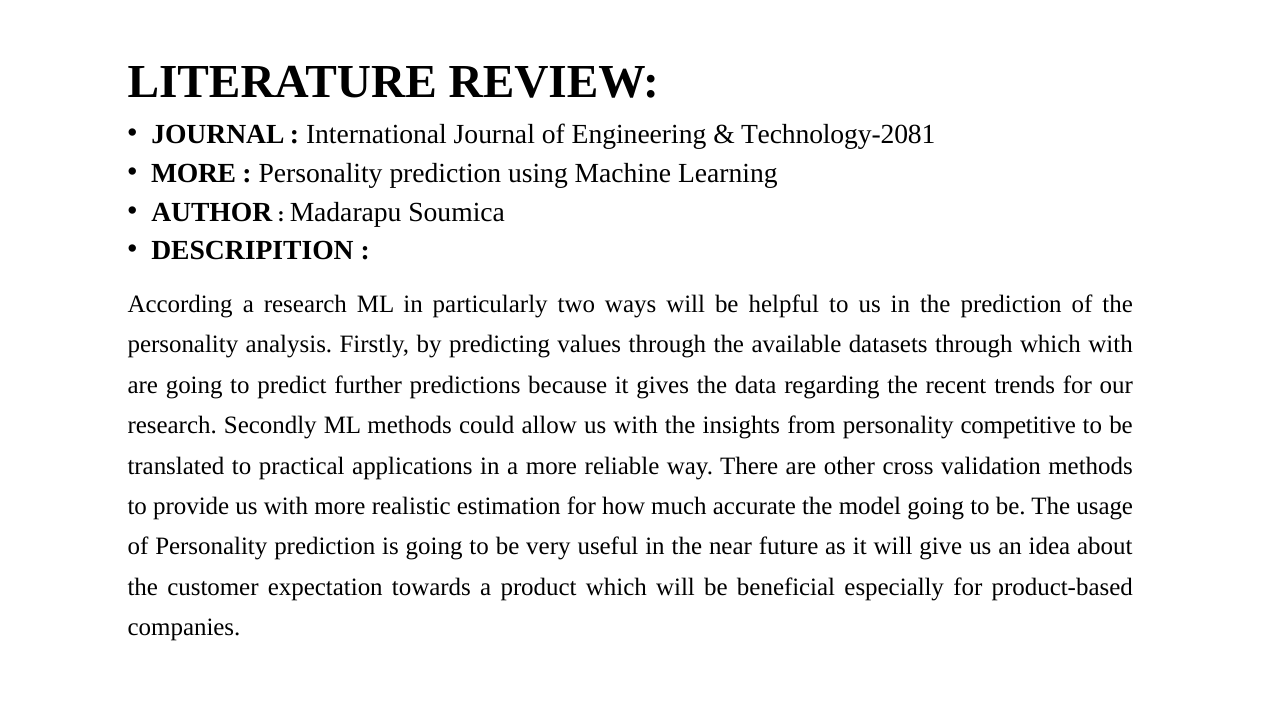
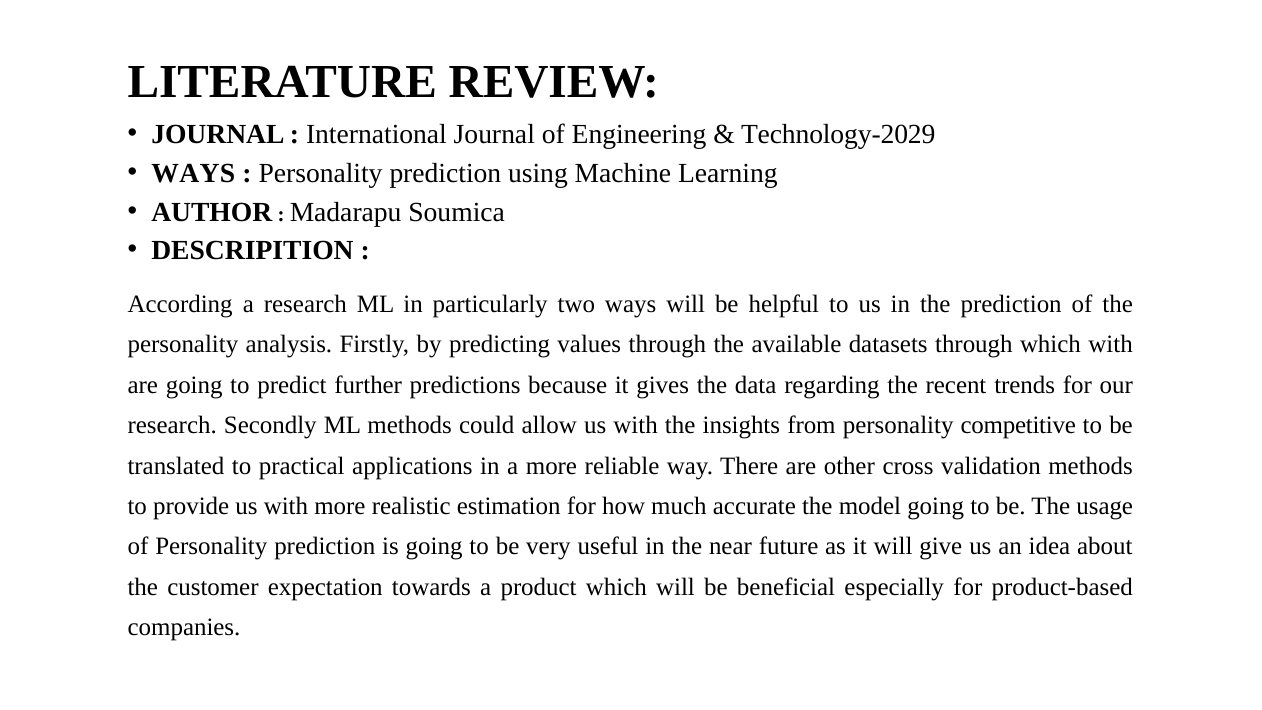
Technology-2081: Technology-2081 -> Technology-2029 (838, 135)
MORE: MORE -> WAYS (193, 173)
